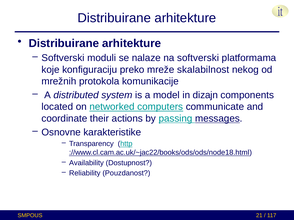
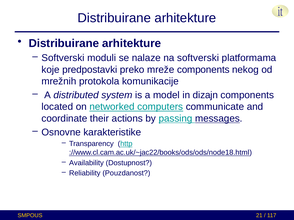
konfiguraciju: konfiguraciju -> predpostavki (90, 70)
mreže skalabilnost: skalabilnost -> components (203, 70)
